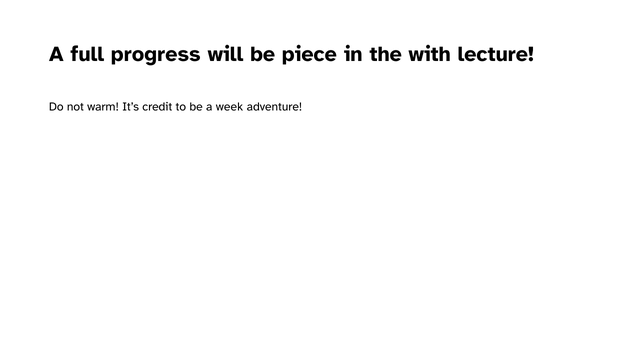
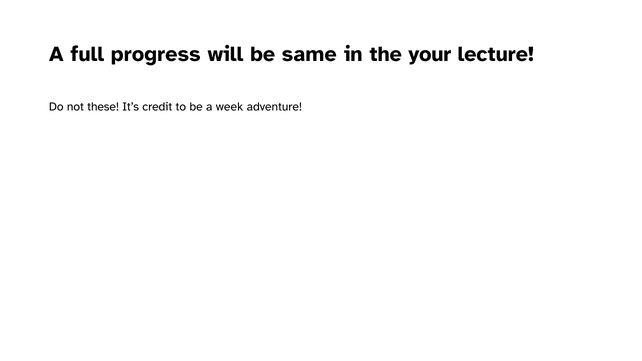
piece: piece -> same (309, 54)
with: with -> your (430, 54)
warm: warm -> these (103, 107)
